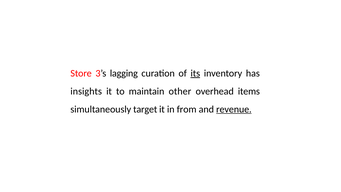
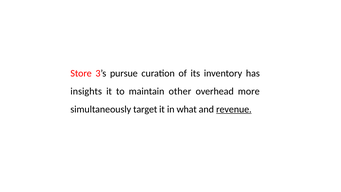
lagging: lagging -> pursue (124, 73)
its underline: present -> none (195, 73)
items: items -> more (249, 91)
from: from -> what (187, 109)
